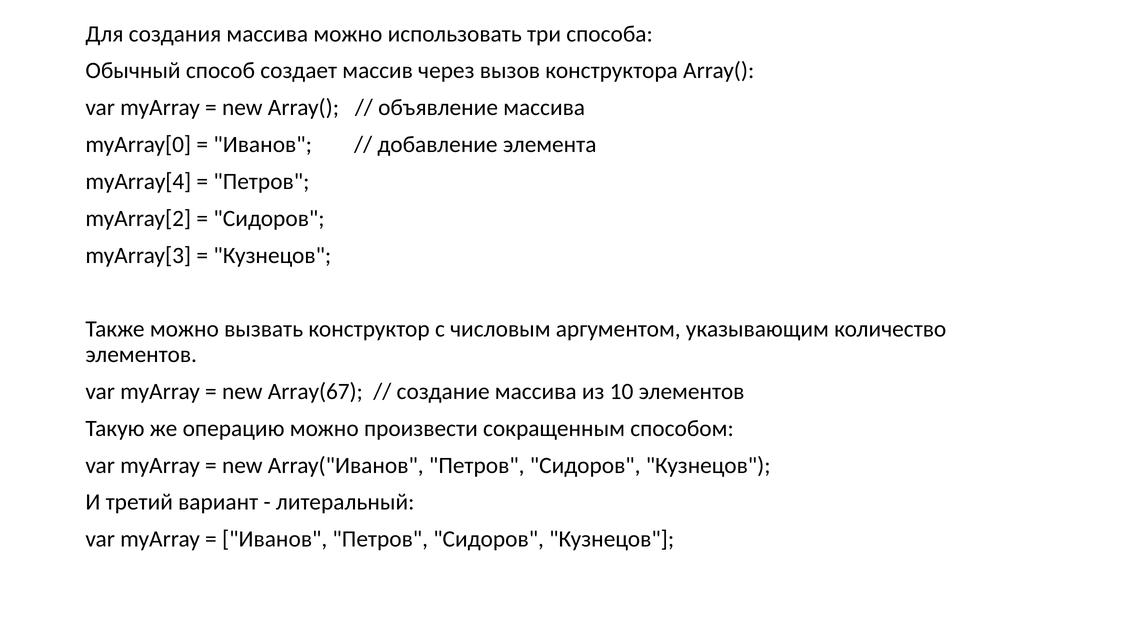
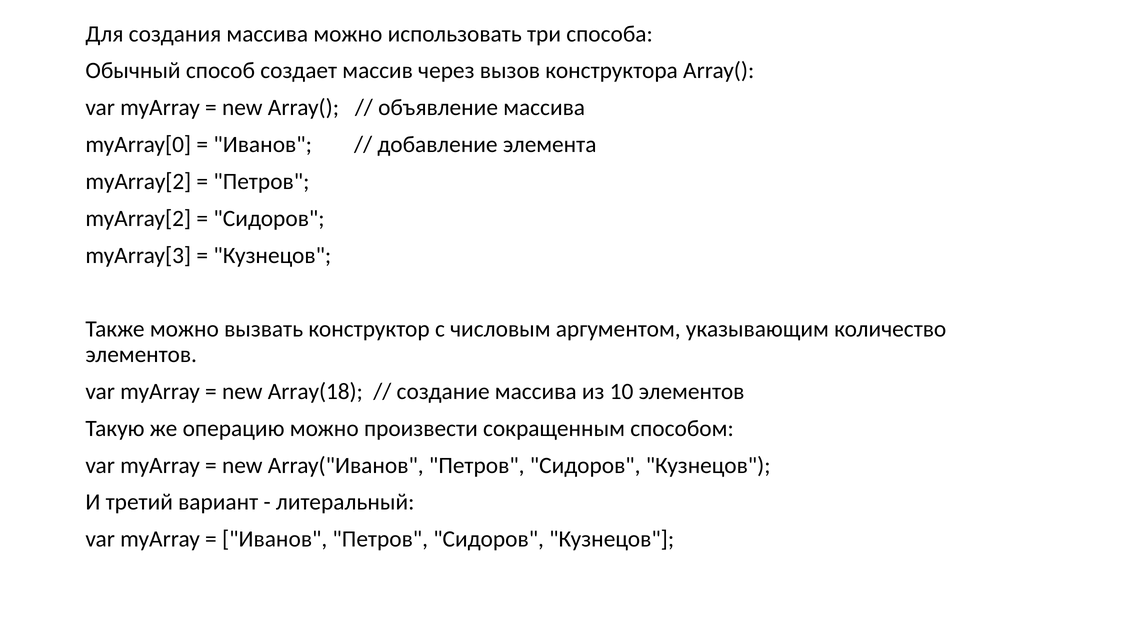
myArray[4: myArray[4 -> myArray[2 (138, 181)
Array(67: Array(67 -> Array(18 (315, 391)
